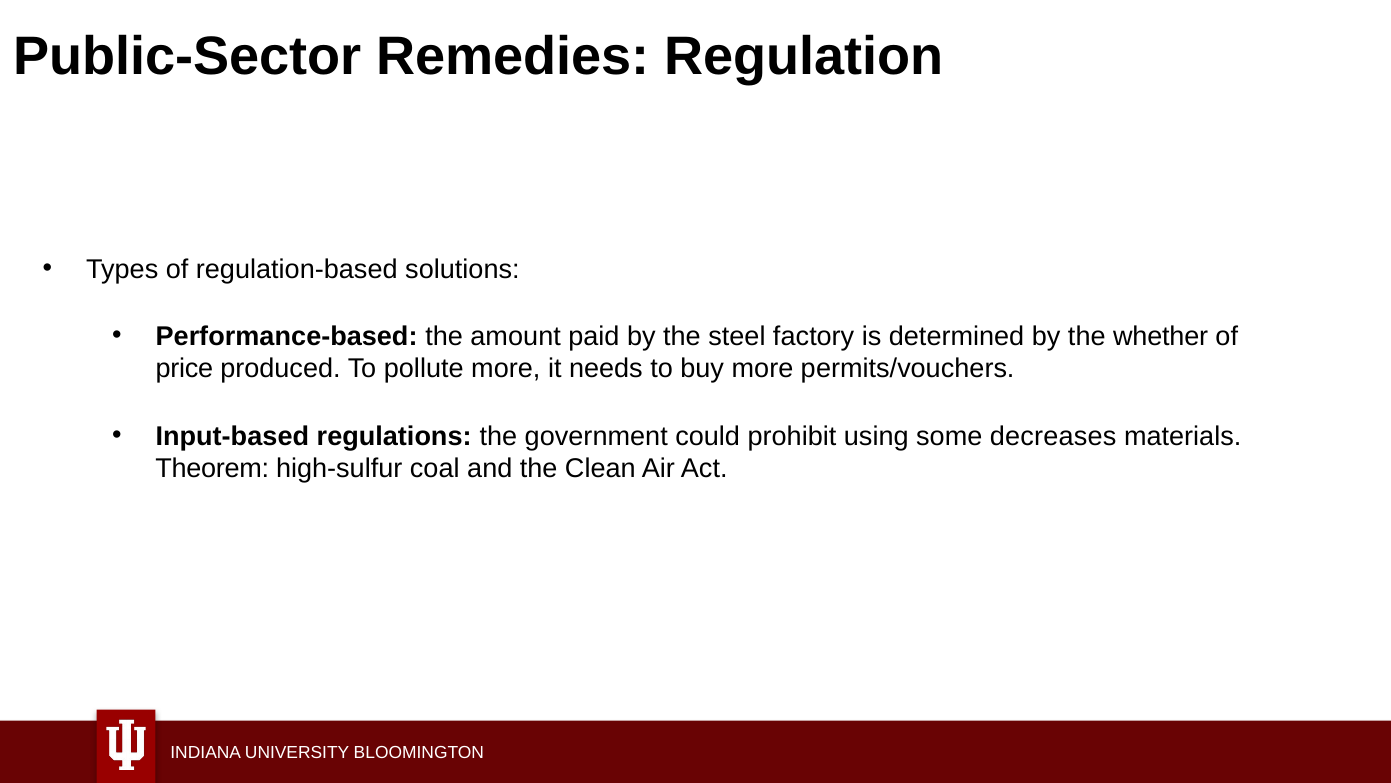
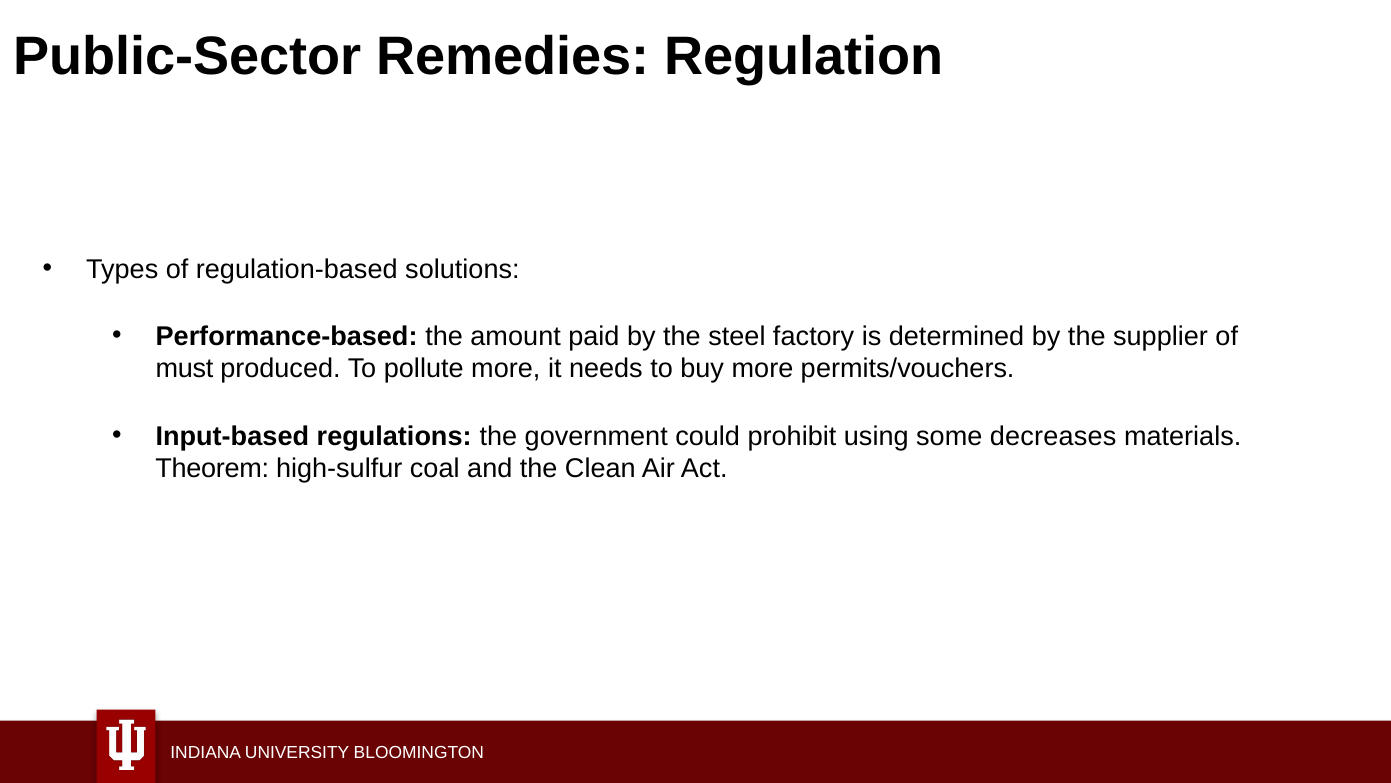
whether: whether -> supplier (1161, 336)
price: price -> must (184, 369)
